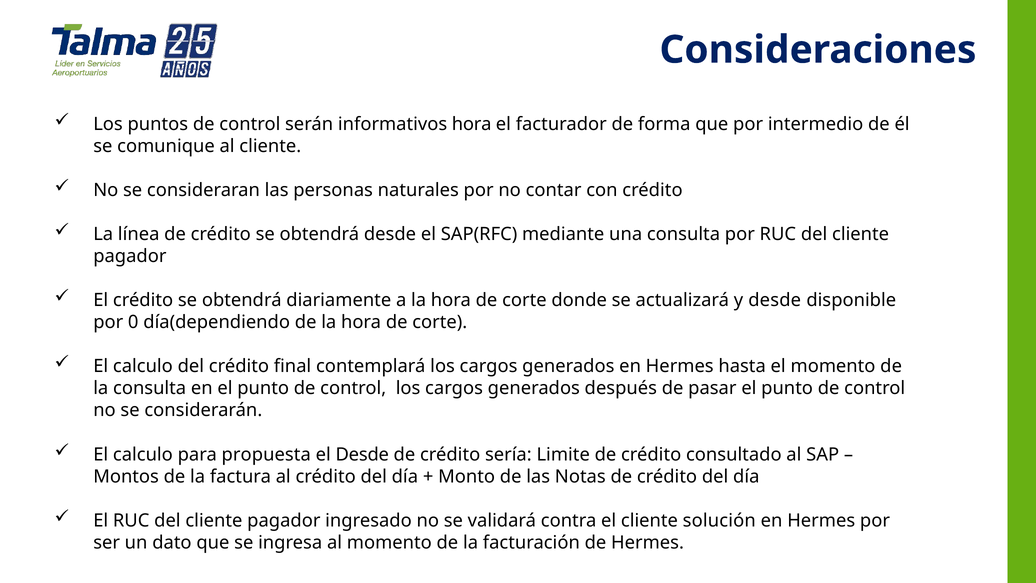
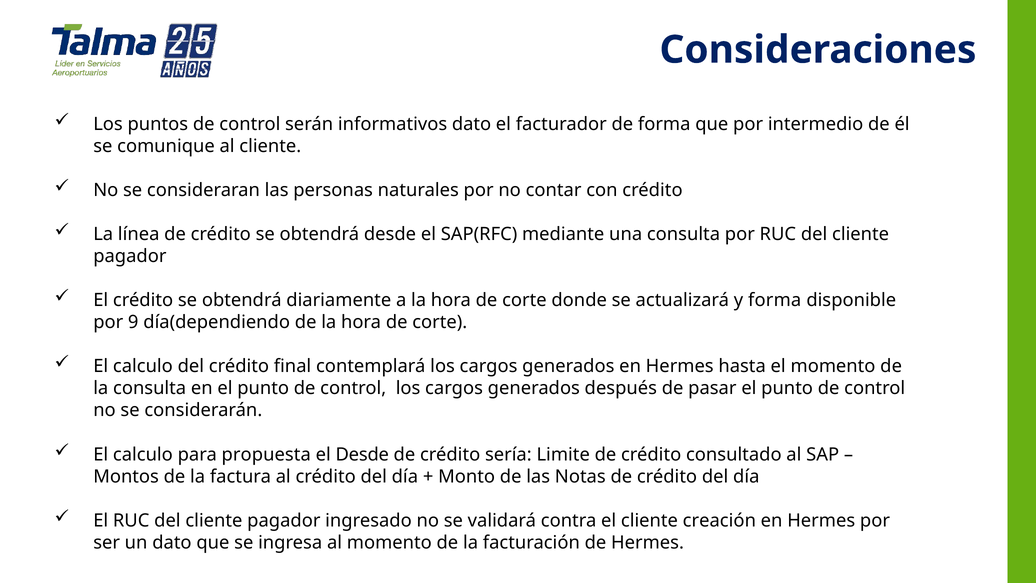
informativos hora: hora -> dato (472, 124)
y desde: desde -> forma (775, 300)
0: 0 -> 9 (133, 322)
solución: solución -> creación (719, 520)
